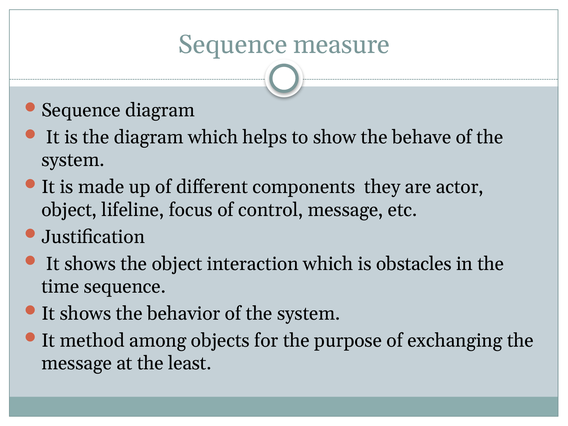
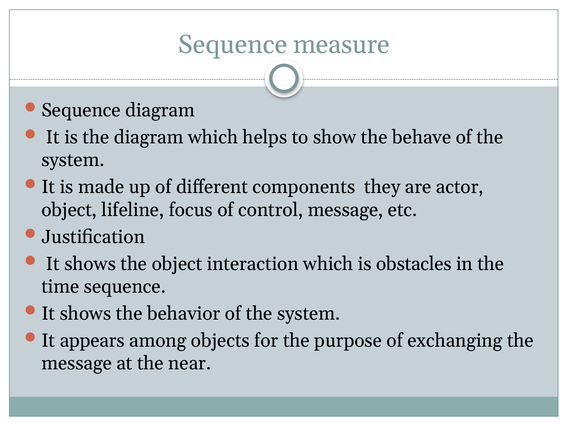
method: method -> appears (92, 340)
least: least -> near (190, 363)
